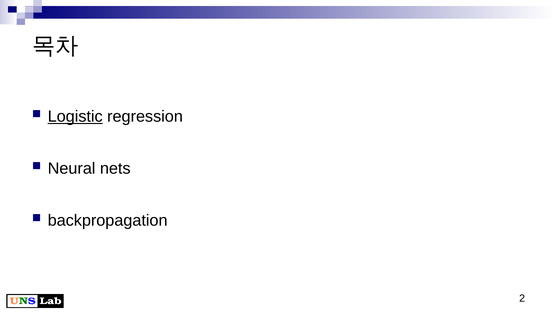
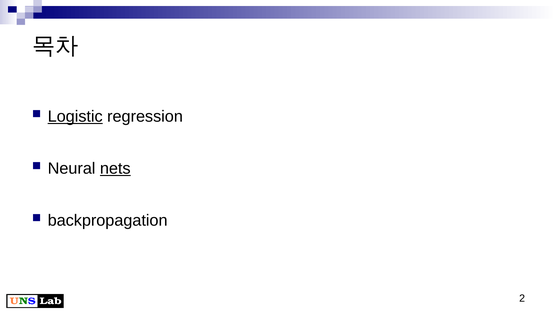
nets underline: none -> present (115, 169)
